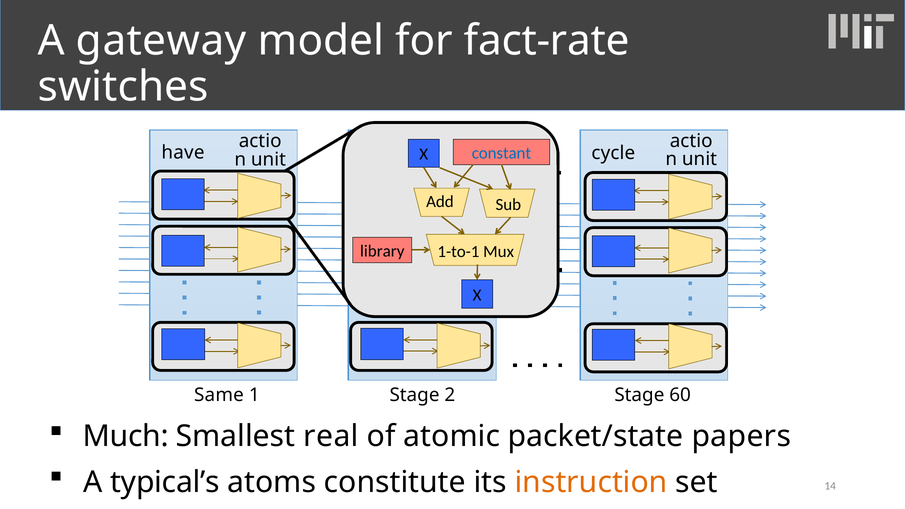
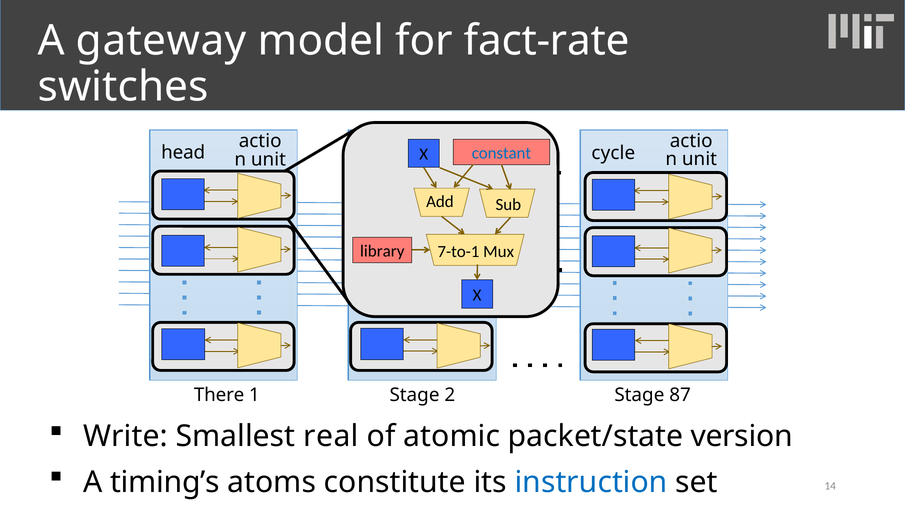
have: have -> head (183, 152)
1-to-1: 1-to-1 -> 7-to-1 (458, 252)
Same: Same -> There (219, 395)
60: 60 -> 87 (680, 395)
Much: Much -> Write (125, 437)
papers: papers -> version (742, 437)
typical’s: typical’s -> timing’s (165, 482)
instruction colour: orange -> blue (591, 482)
